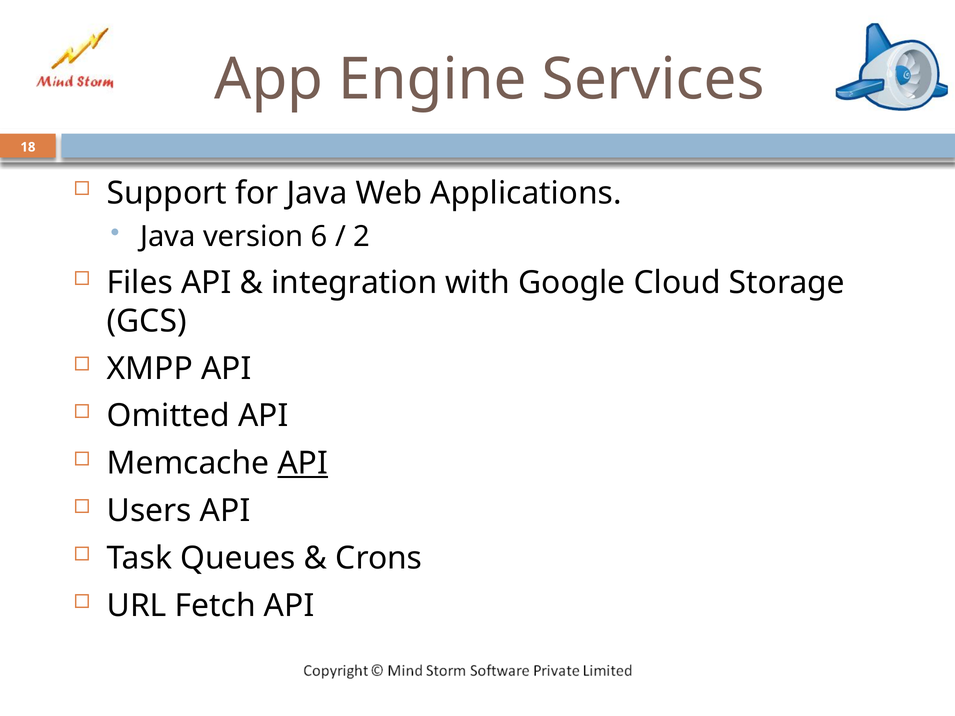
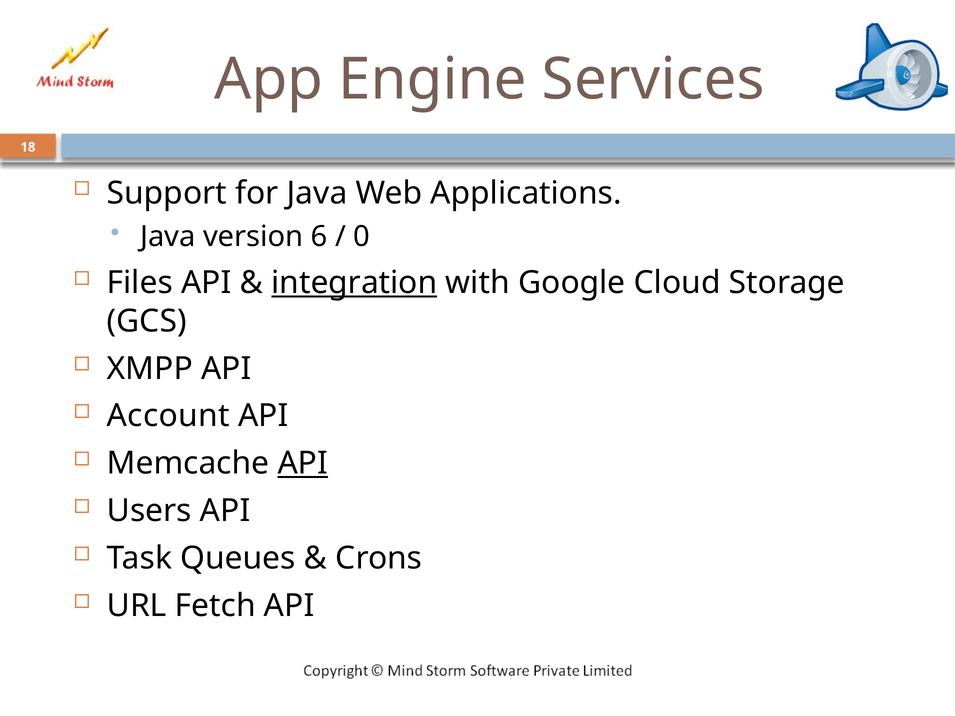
2: 2 -> 0 (362, 237)
integration underline: none -> present (354, 283)
Omitted: Omitted -> Account (168, 416)
